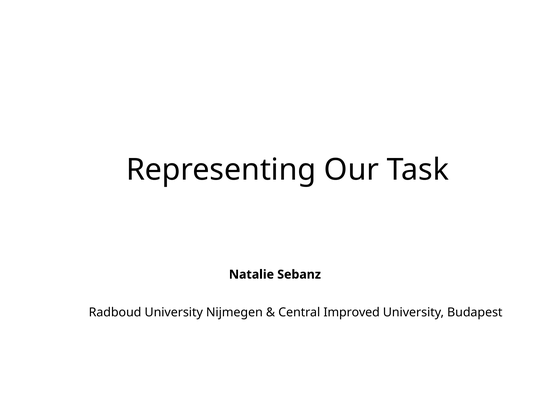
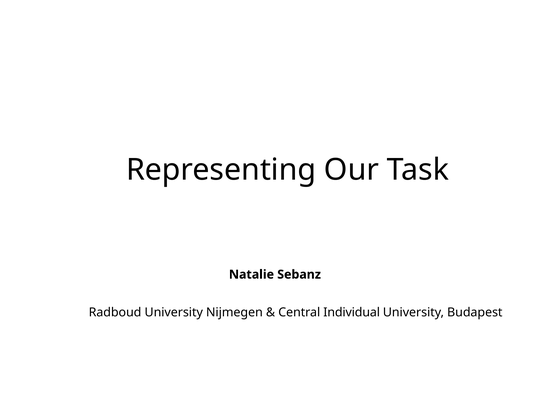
Improved: Improved -> Individual (352, 312)
